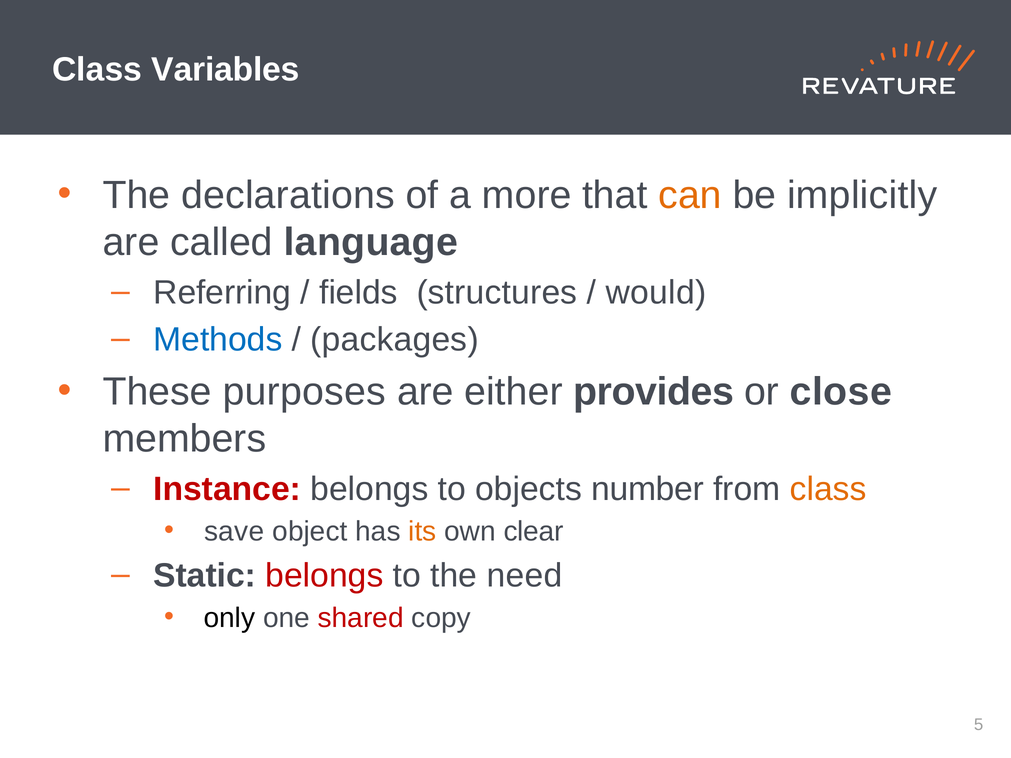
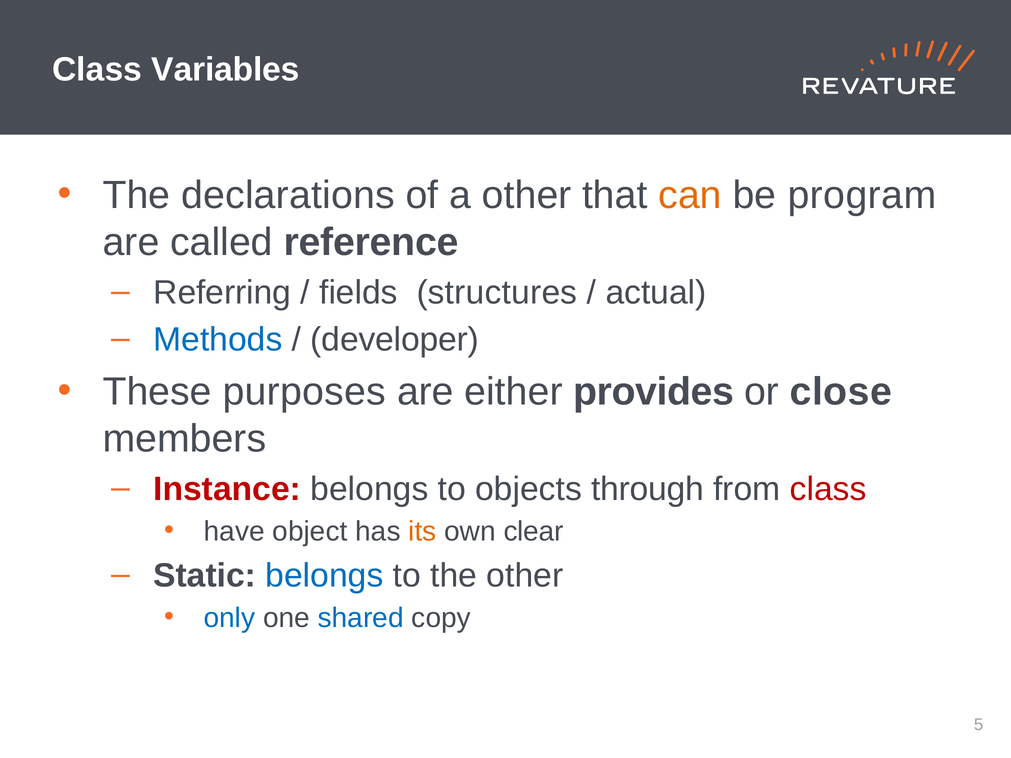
a more: more -> other (527, 195)
implicitly: implicitly -> program (862, 195)
language: language -> reference (371, 242)
would: would -> actual (656, 293)
packages: packages -> developer (395, 340)
number: number -> through (648, 489)
class colour: orange -> red (828, 489)
save: save -> have (234, 531)
belongs colour: red -> blue (325, 576)
the need: need -> other (525, 576)
only colour: black -> blue (230, 618)
shared colour: red -> blue (361, 618)
